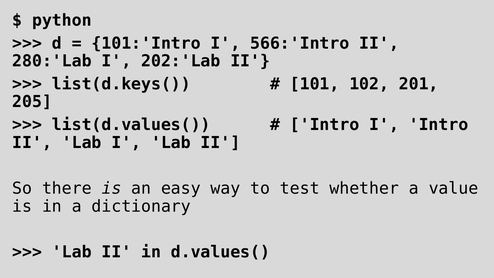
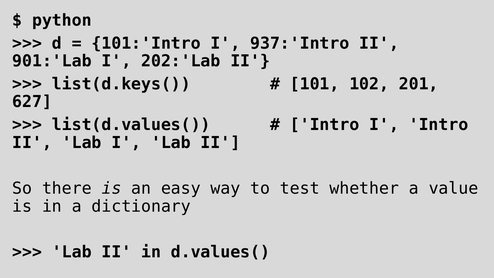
566:'Intro: 566:'Intro -> 937:'Intro (300, 43)
280:'Lab: 280:'Lab -> 901:'Lab (52, 61)
205: 205 -> 627 (32, 102)
